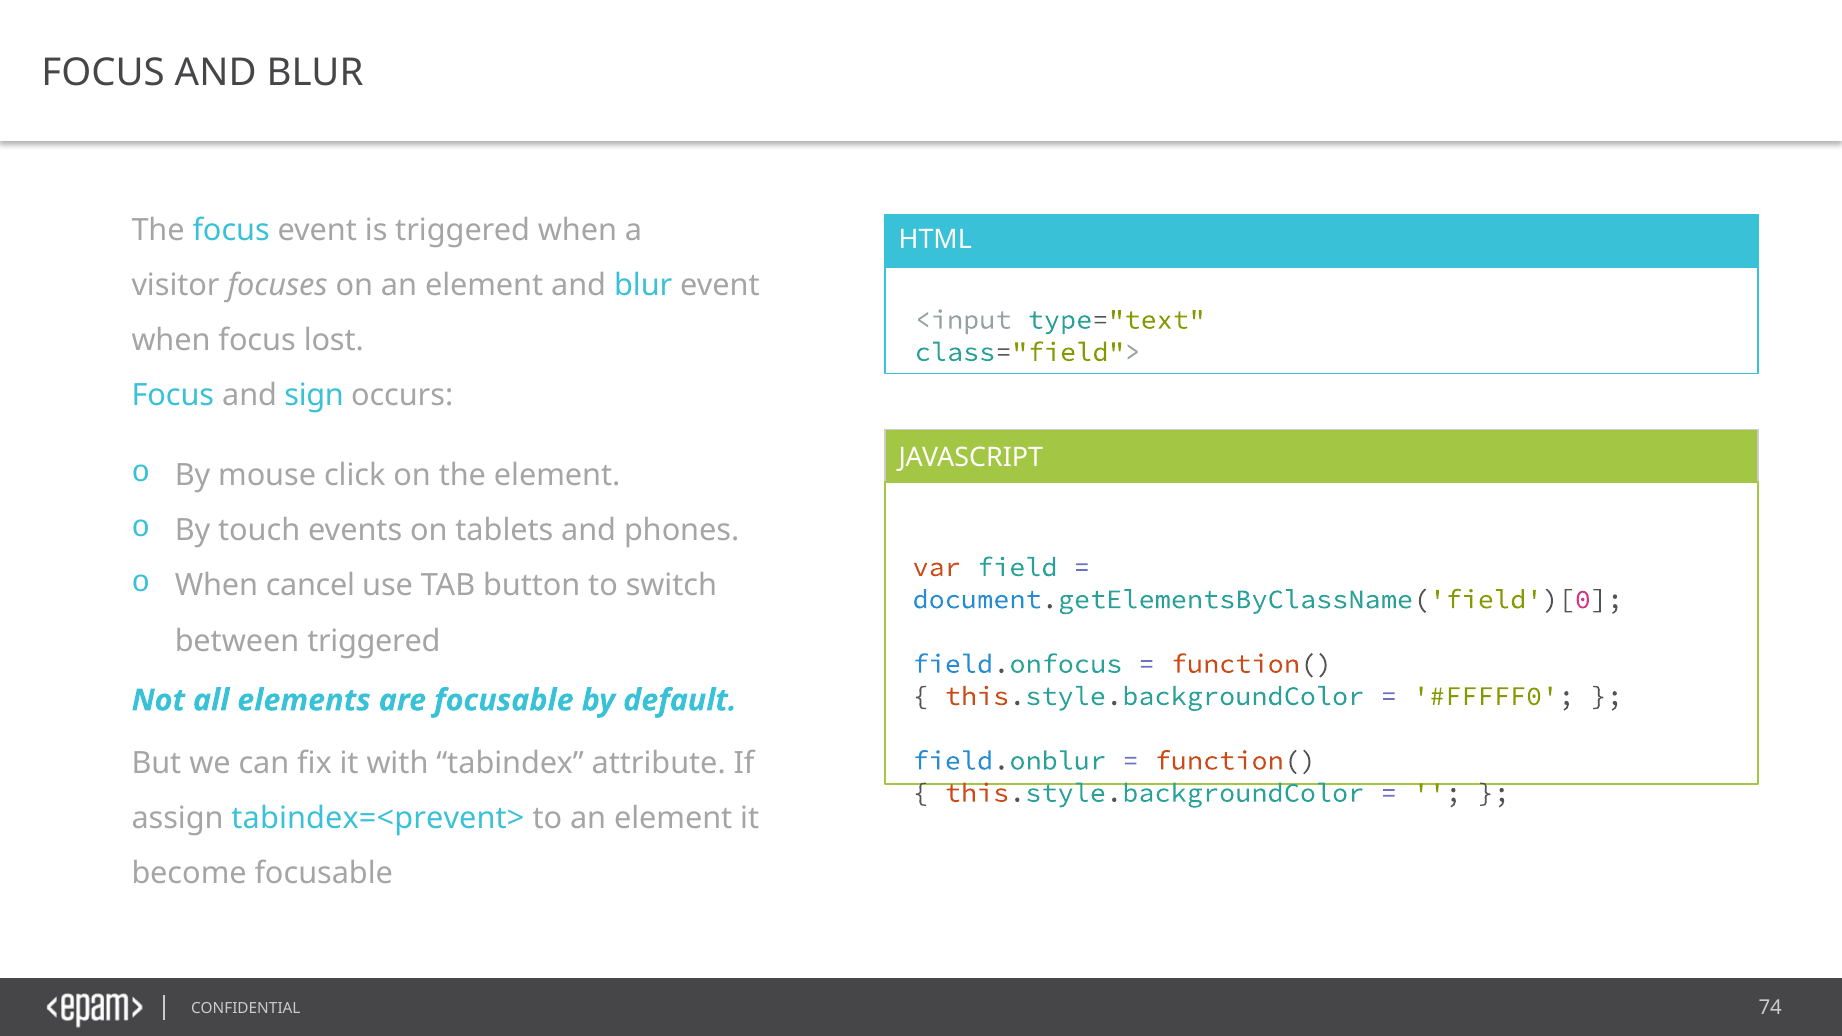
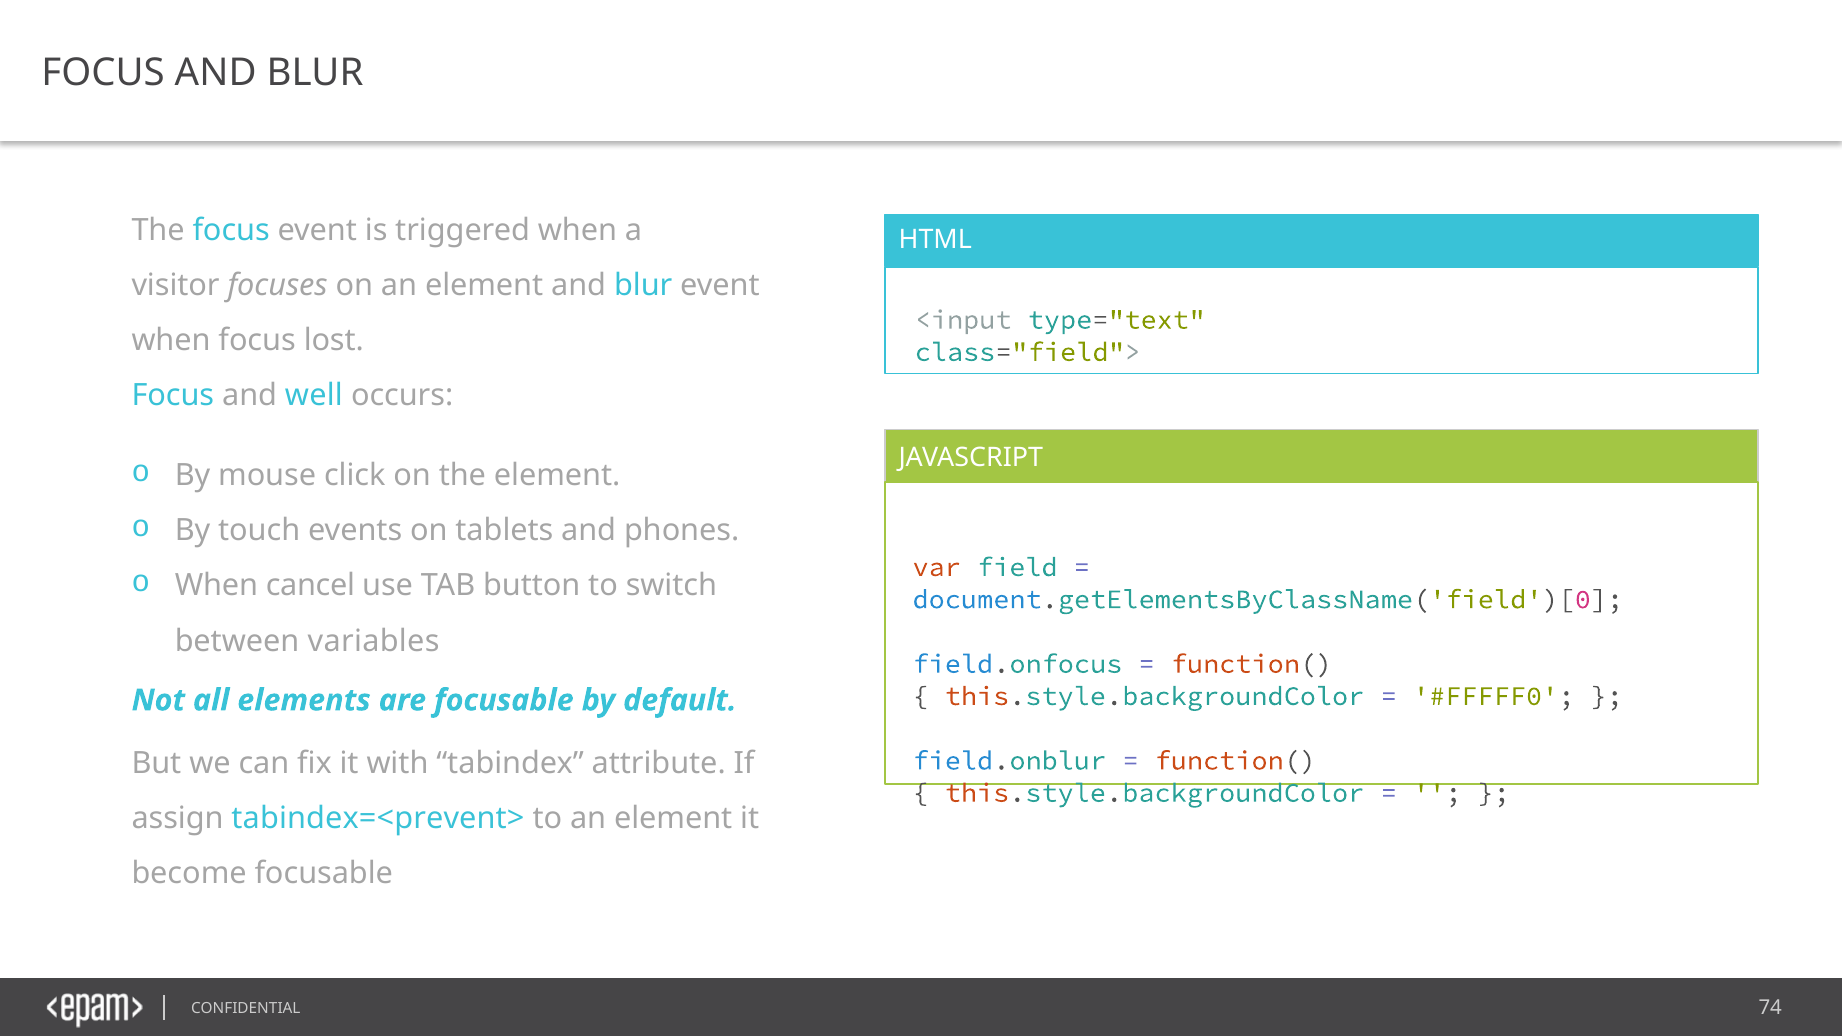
sign: sign -> well (314, 396)
between triggered: triggered -> variables (374, 641)
